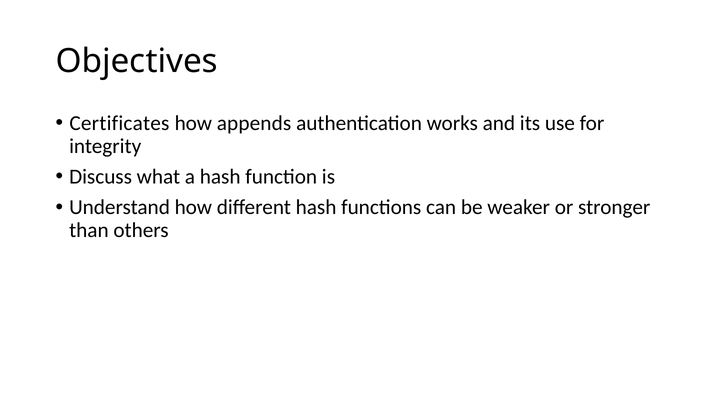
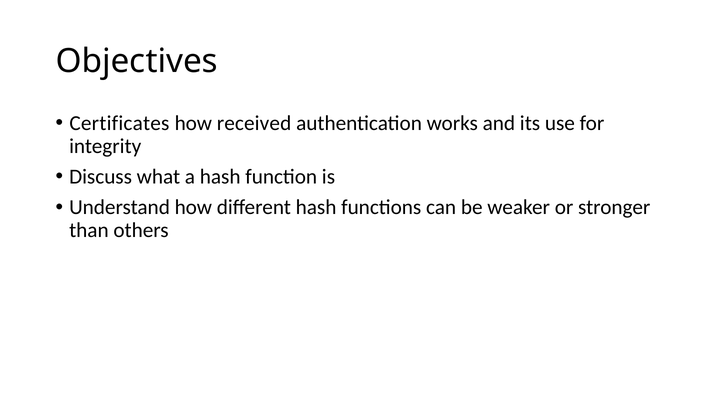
appends: appends -> received (254, 123)
